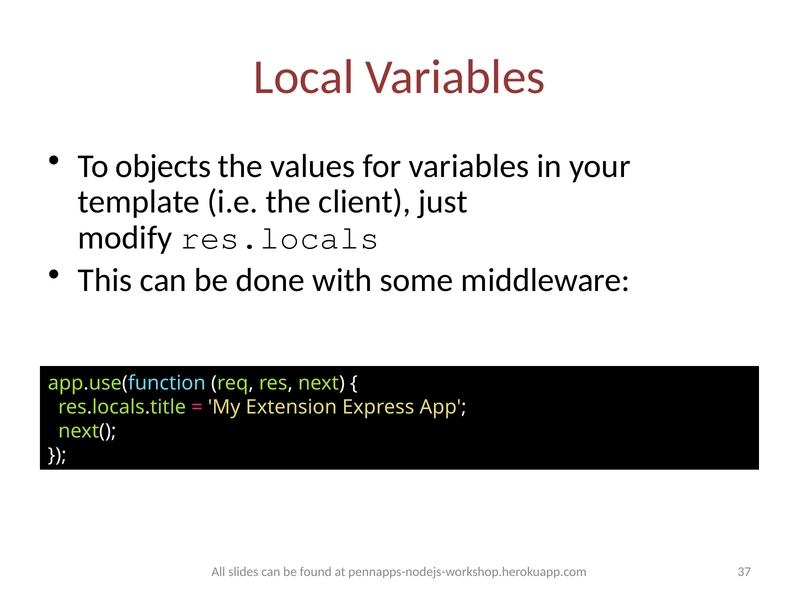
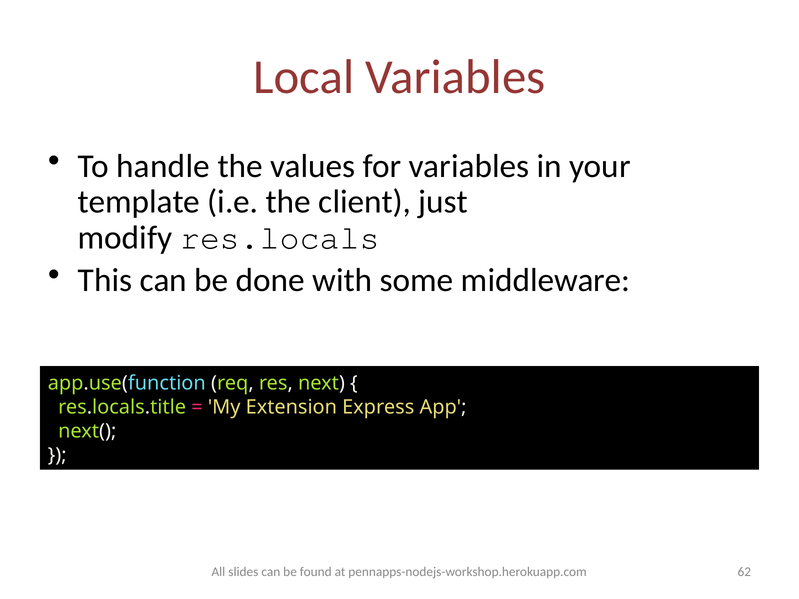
objects: objects -> handle (163, 166)
37: 37 -> 62 (744, 572)
